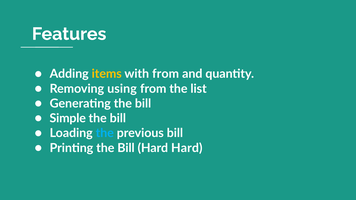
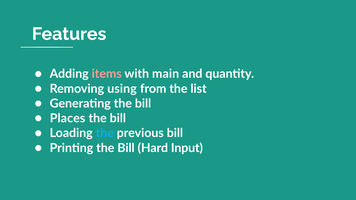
items colour: yellow -> pink (107, 74)
with from: from -> main (166, 74)
Simple: Simple -> Places (68, 118)
Hard Hard: Hard -> Input (187, 148)
